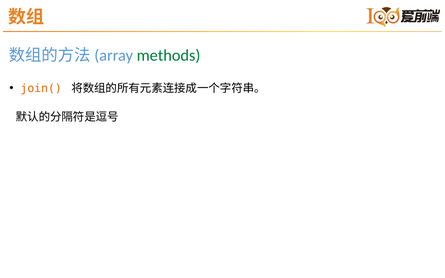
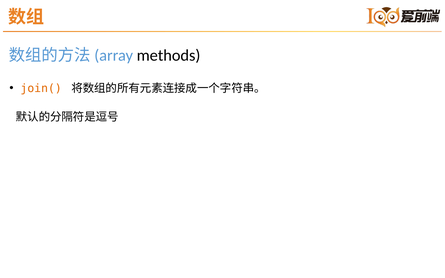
methods colour: green -> black (169, 55)
